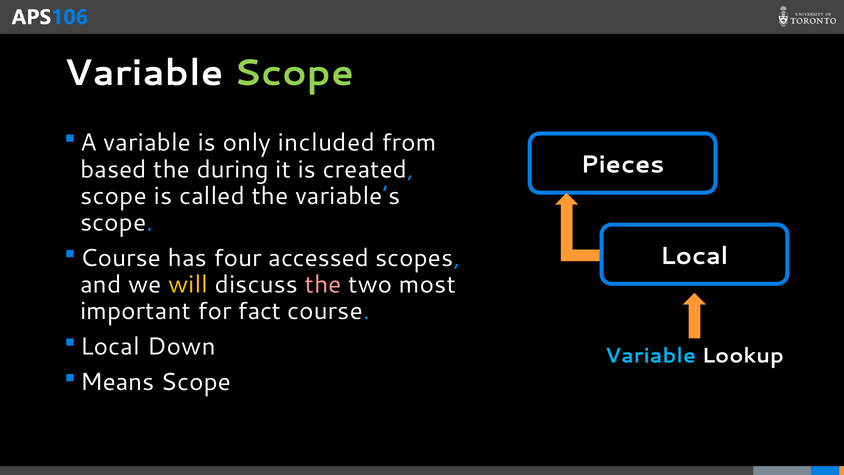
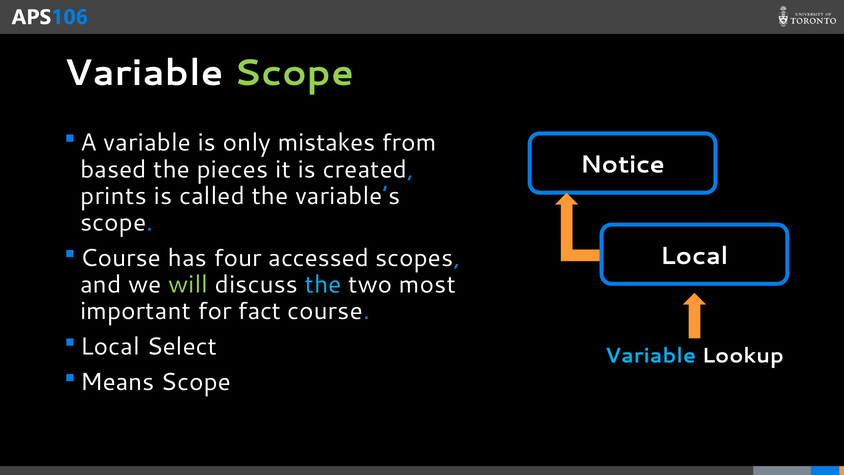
included: included -> mistakes (327, 143)
Pieces: Pieces -> Notice (623, 165)
during: during -> pieces (233, 169)
scope: scope -> prints (114, 196)
will colour: yellow -> light green (188, 284)
the colour: pink -> light blue (323, 284)
Down: Down -> Select (182, 346)
